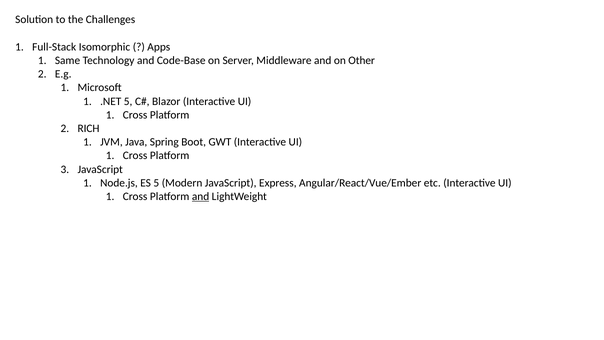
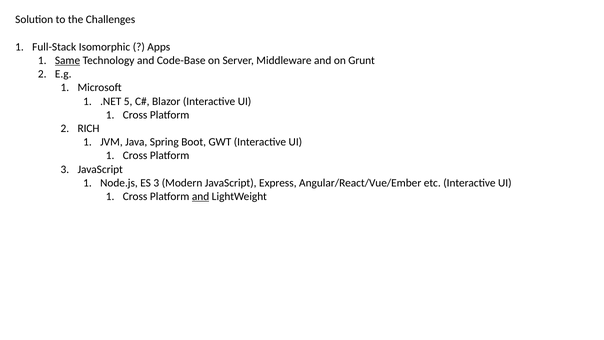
Same underline: none -> present (68, 60)
Other: Other -> Grunt (362, 60)
ES 5: 5 -> 3 (156, 183)
